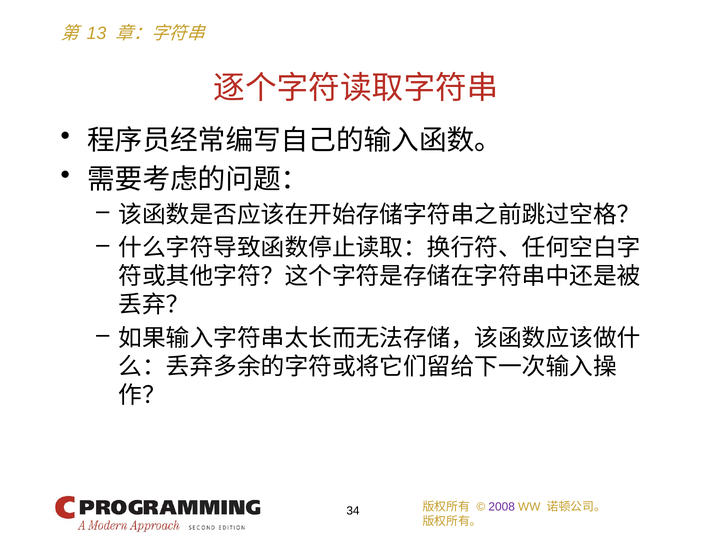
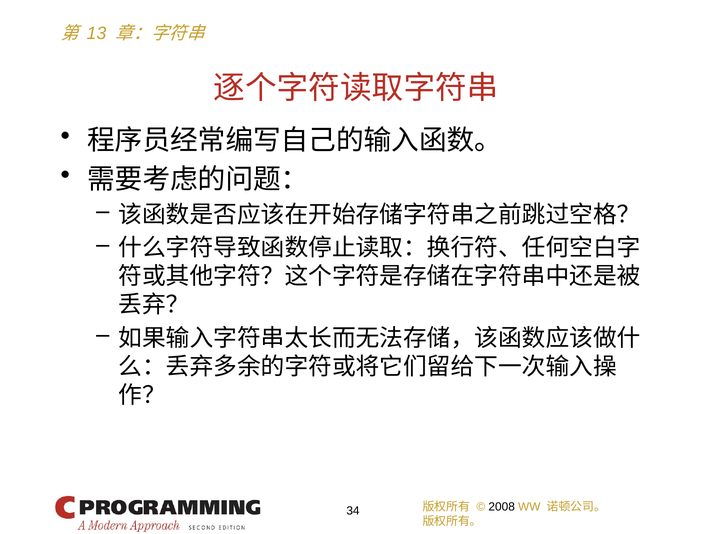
2008 colour: purple -> black (502, 507)
